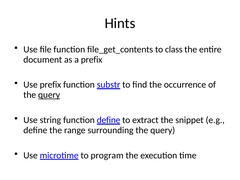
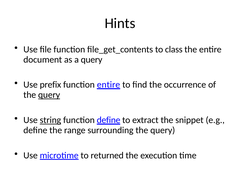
a prefix: prefix -> query (92, 60)
function substr: substr -> entire (109, 85)
string underline: none -> present (50, 120)
program: program -> returned (107, 155)
